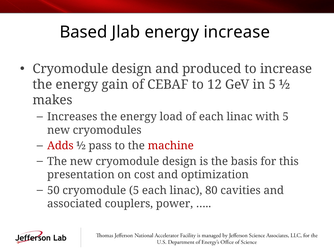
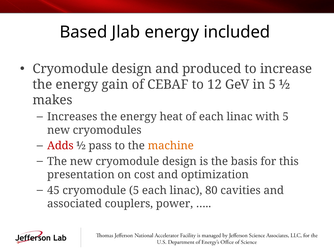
energy increase: increase -> included (237, 32)
load: load -> heat (171, 116)
machine colour: red -> orange (171, 145)
50: 50 -> 45 (53, 190)
